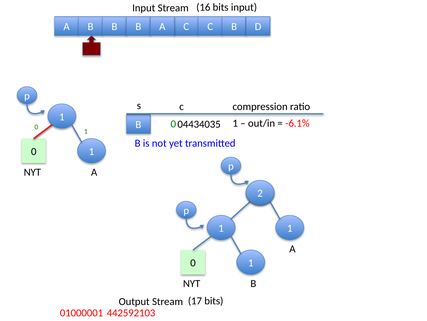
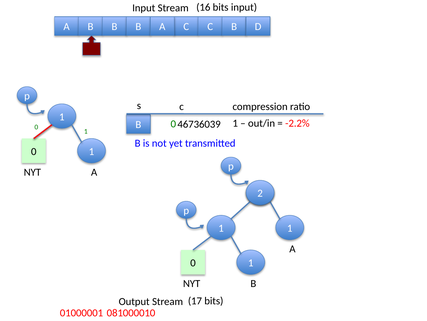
-6.1%: -6.1% -> -2.2% (297, 123)
04434035: 04434035 -> 46736039 (199, 124)
442592103: 442592103 -> 081000010 (131, 312)
